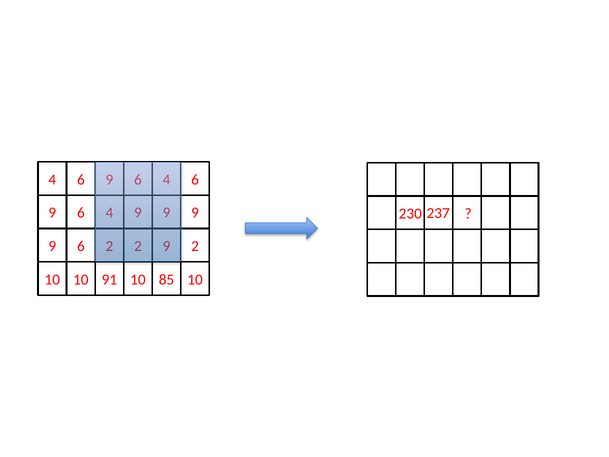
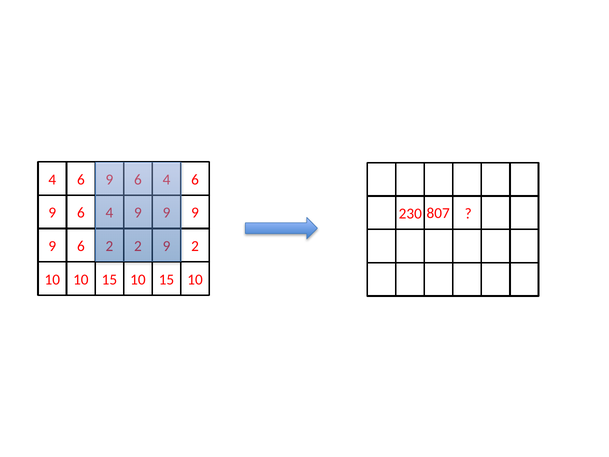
237: 237 -> 807 (438, 213)
91: 91 -> 15 (109, 279)
85: 85 -> 15 (166, 279)
